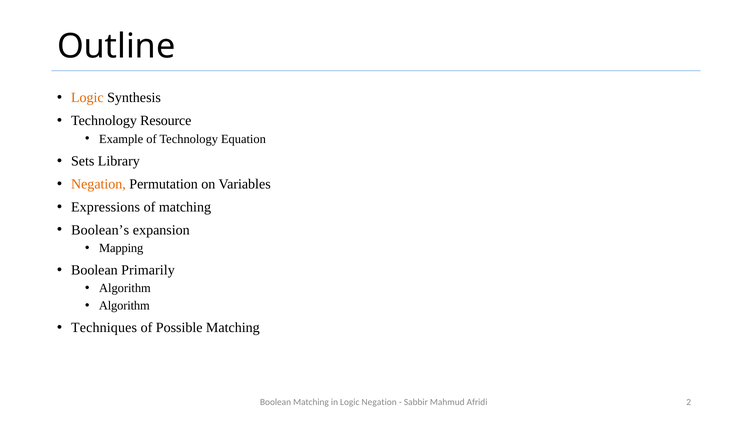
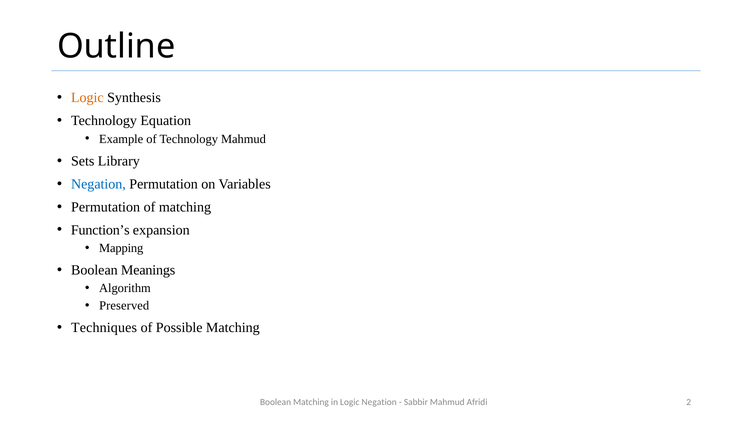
Resource: Resource -> Equation (166, 121)
Technology Equation: Equation -> Mahmud (243, 139)
Negation colour: orange -> blue (98, 184)
Expressions: Expressions -> Permutation (106, 207)
Boolean’s: Boolean’s -> Function’s (100, 230)
Primarily: Primarily -> Meanings (148, 270)
Algorithm: Algorithm -> Preserved (124, 306)
